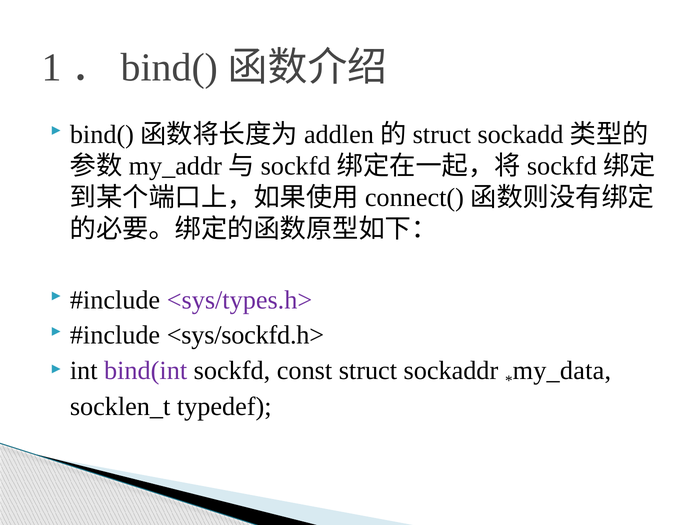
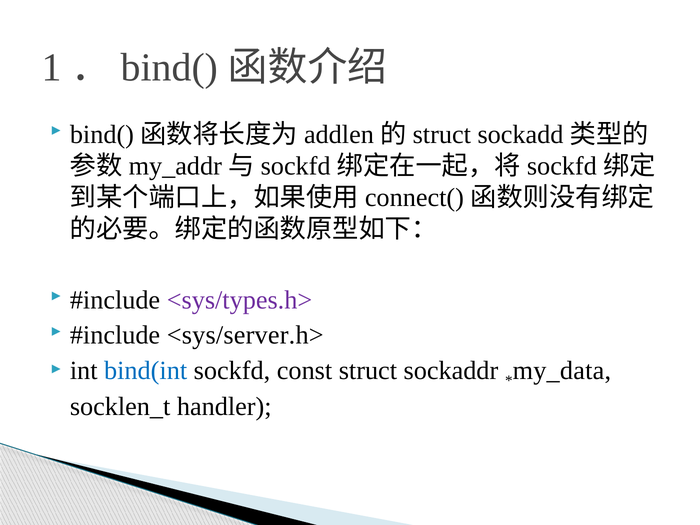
<sys/sockfd.h>: <sys/sockfd.h> -> <sys/server.h> (245, 335)
bind(int colour: purple -> blue (146, 371)
typedef: typedef -> handler (224, 406)
